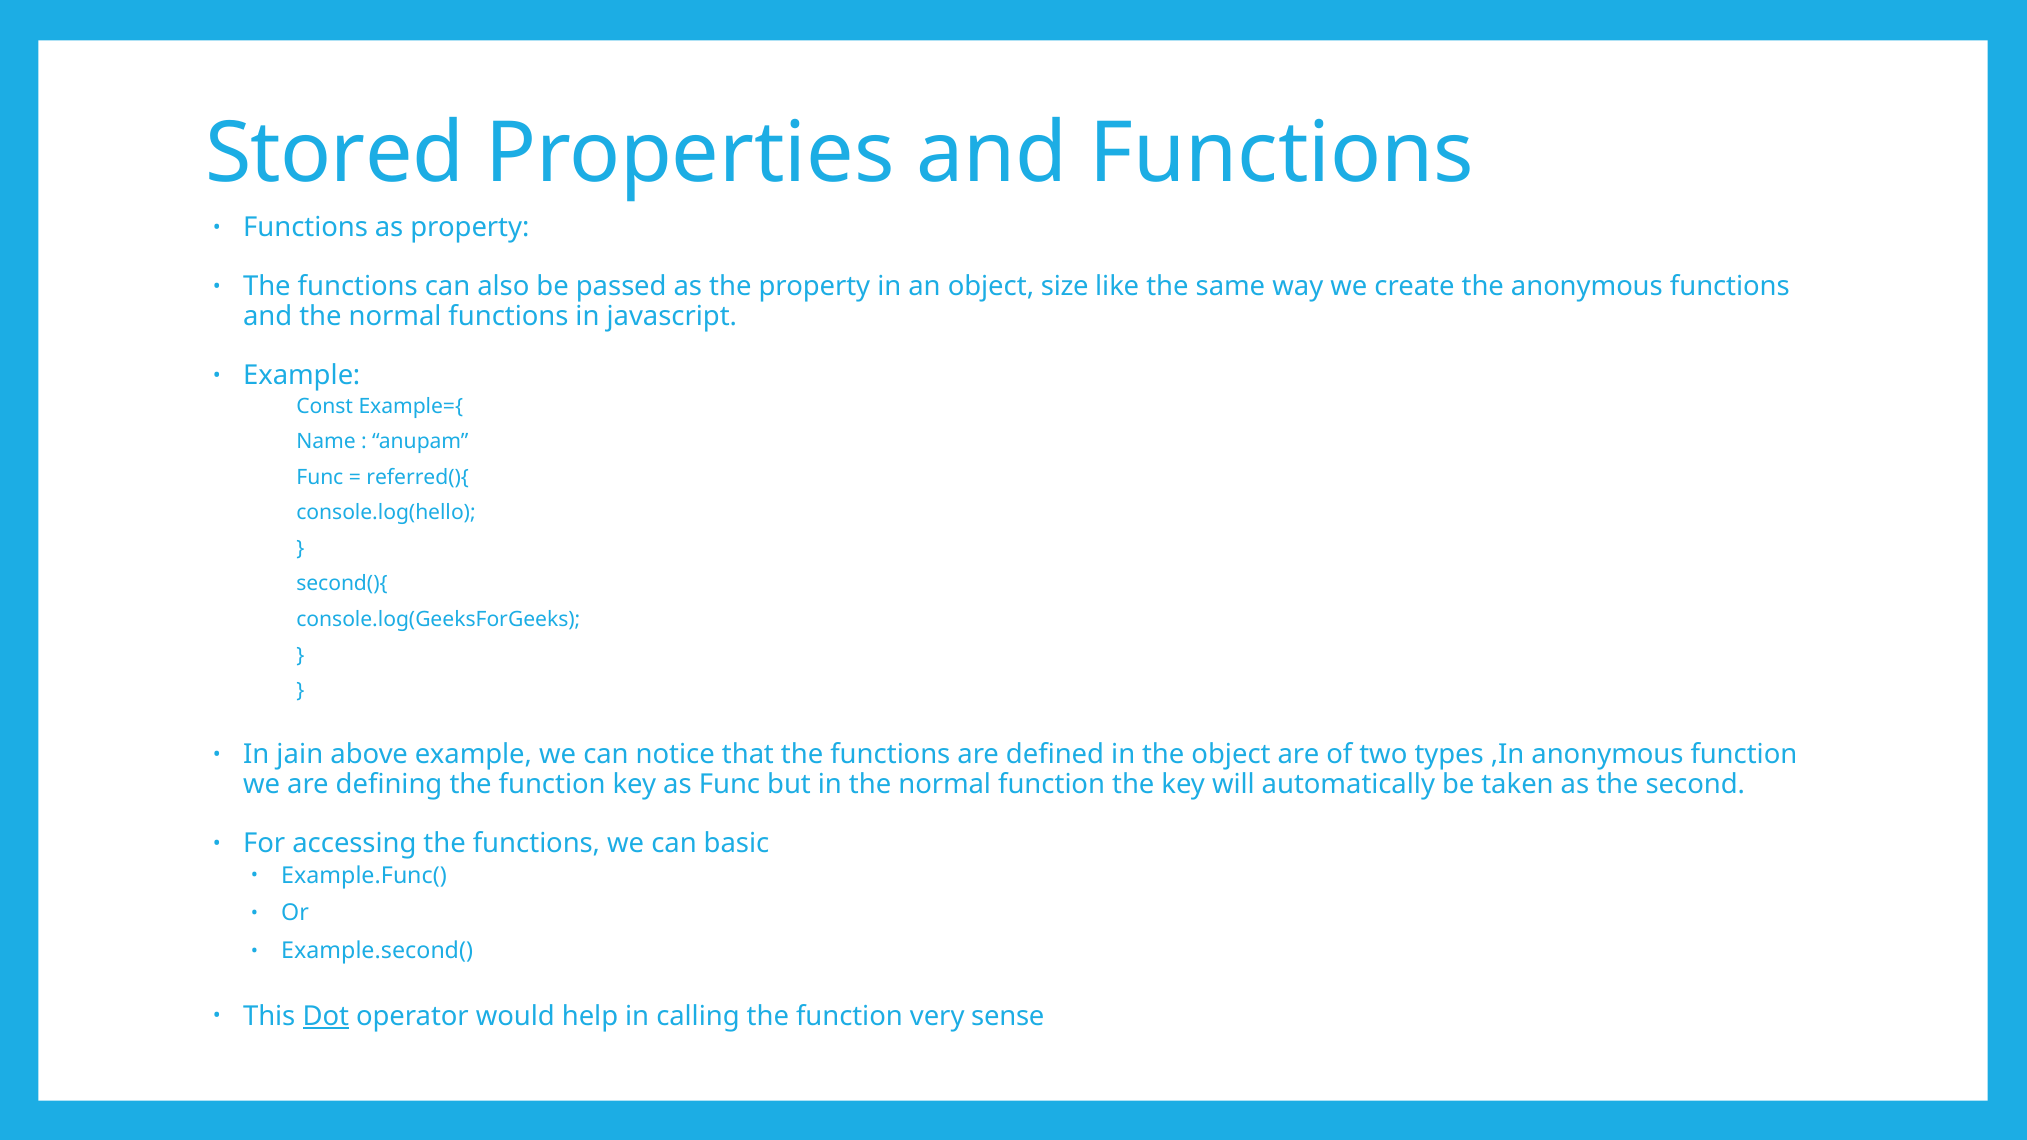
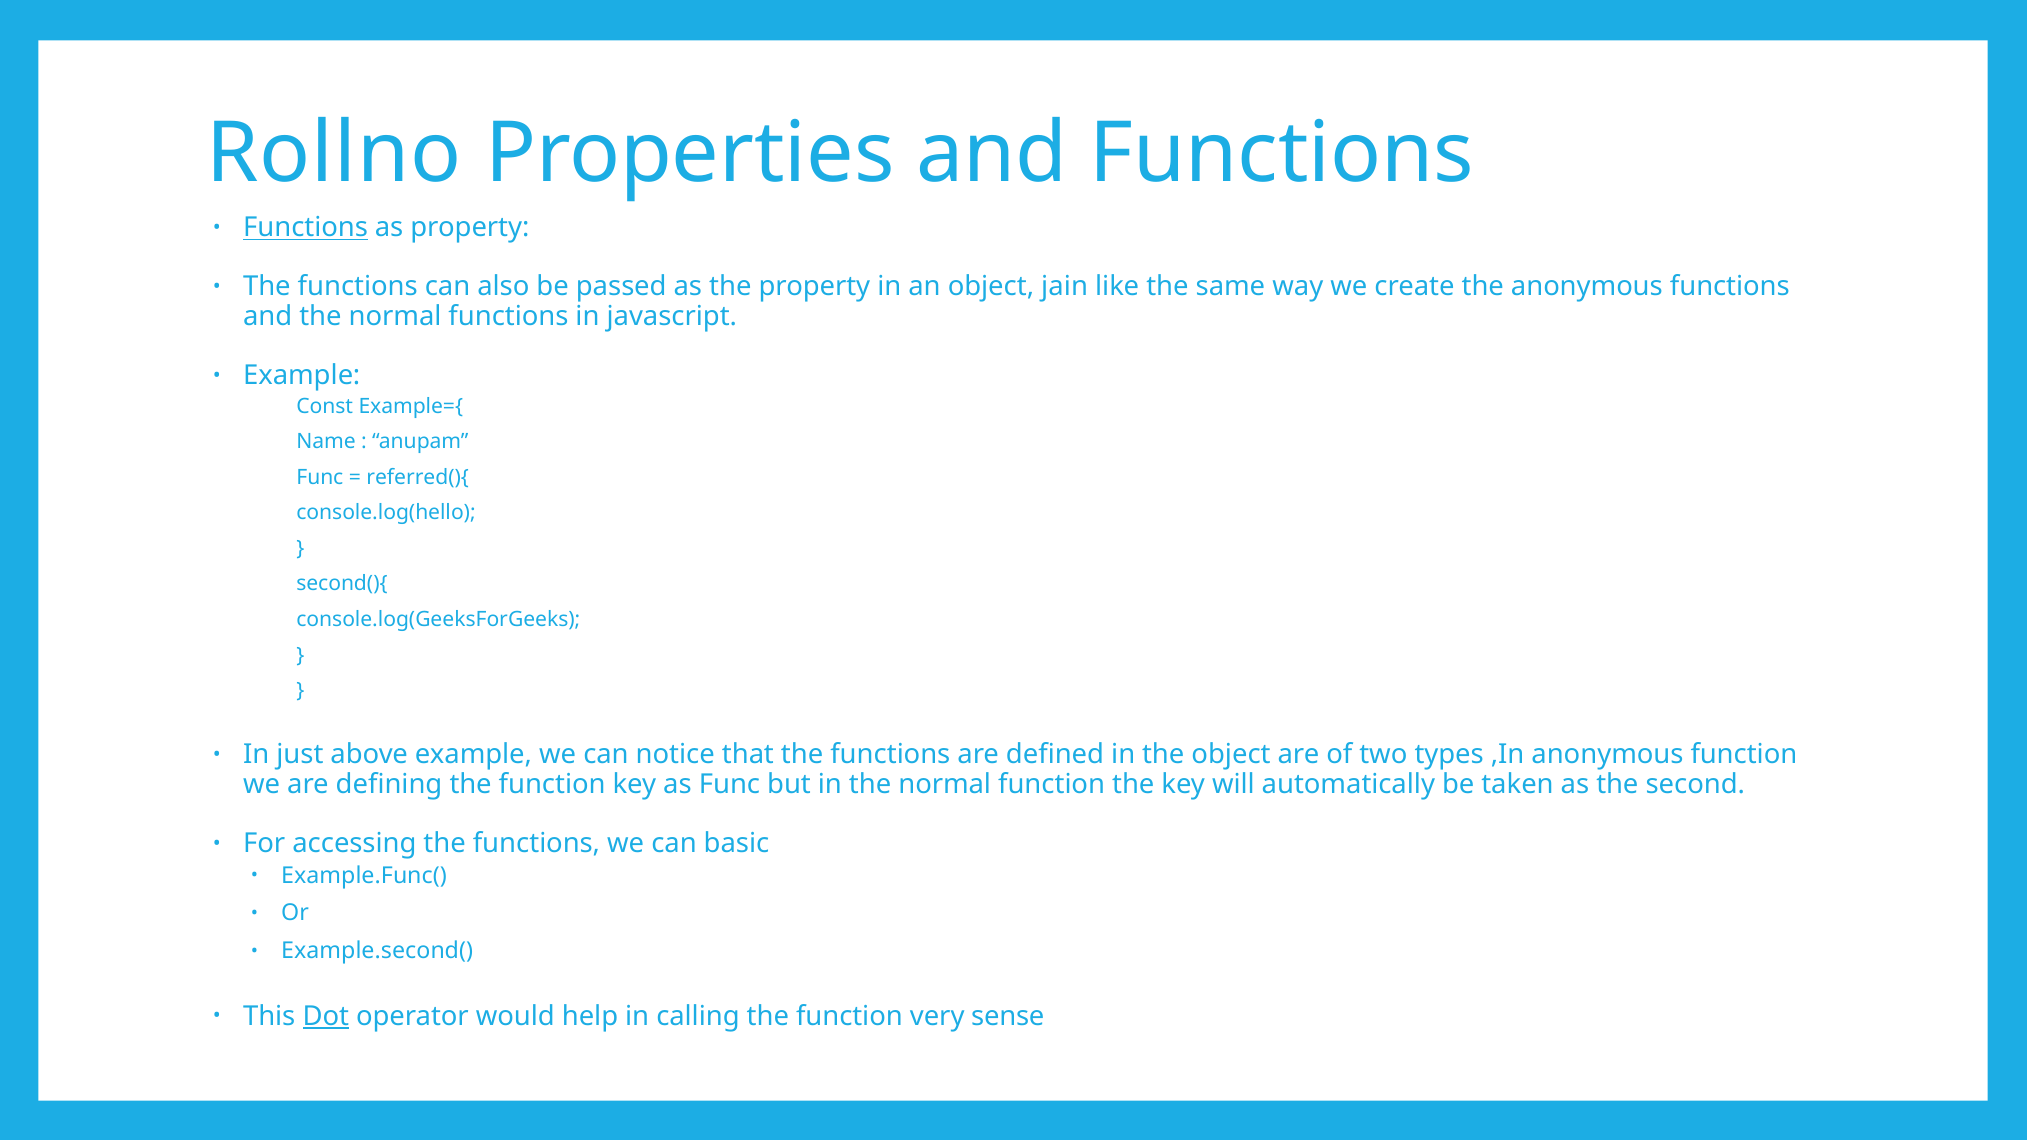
Stored: Stored -> Rollno (334, 154)
Functions underline: none -> present (306, 228)
size: size -> jain (1065, 287)
jain: jain -> just (300, 755)
